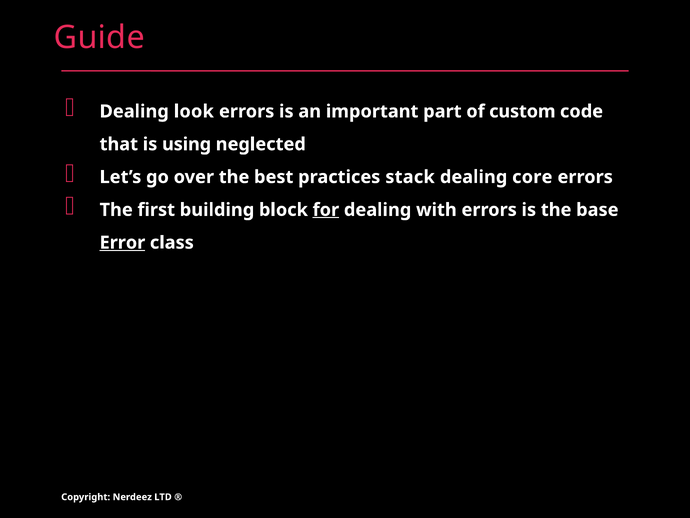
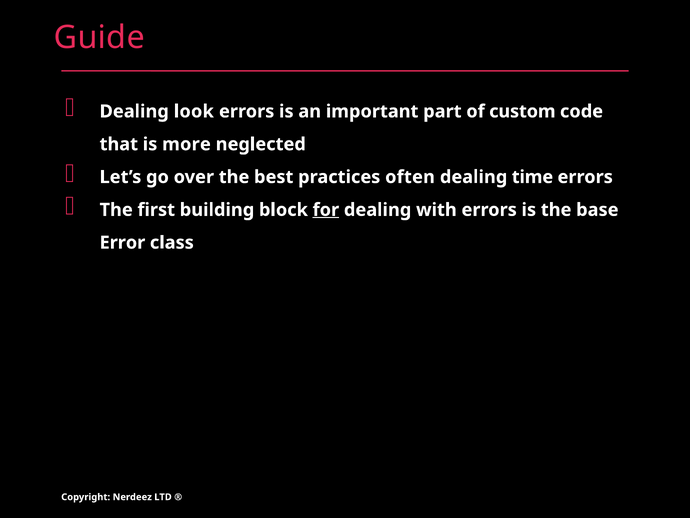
using: using -> more (186, 144)
stack: stack -> often (410, 177)
core: core -> time (532, 177)
Error underline: present -> none (122, 242)
